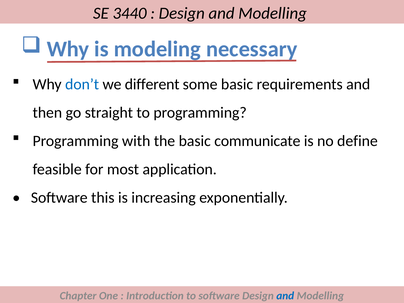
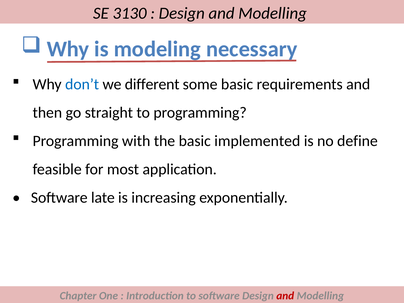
3440: 3440 -> 3130 (130, 13)
communicate: communicate -> implemented (257, 141)
this: this -> late (103, 198)
and colour: blue -> red (285, 296)
